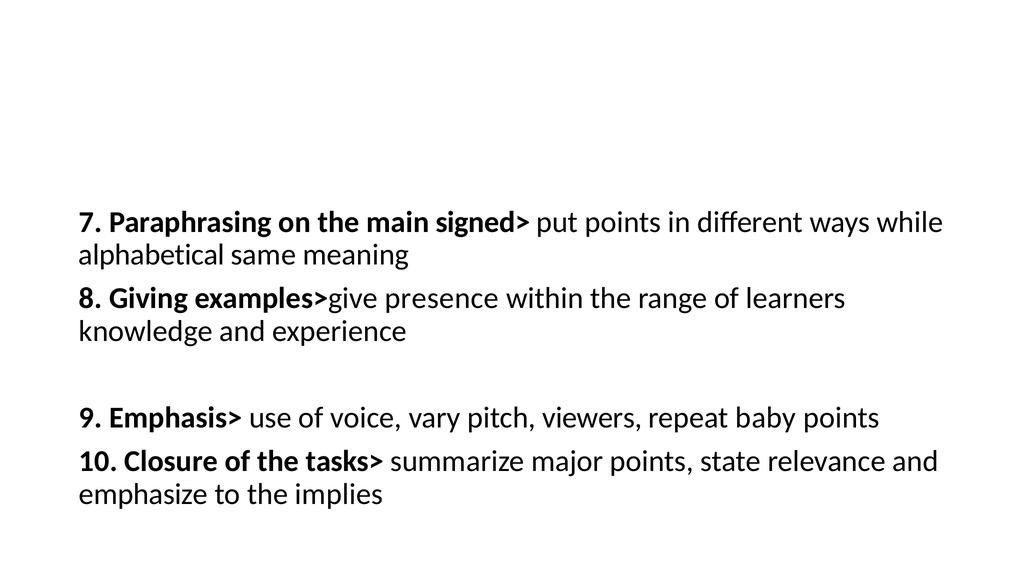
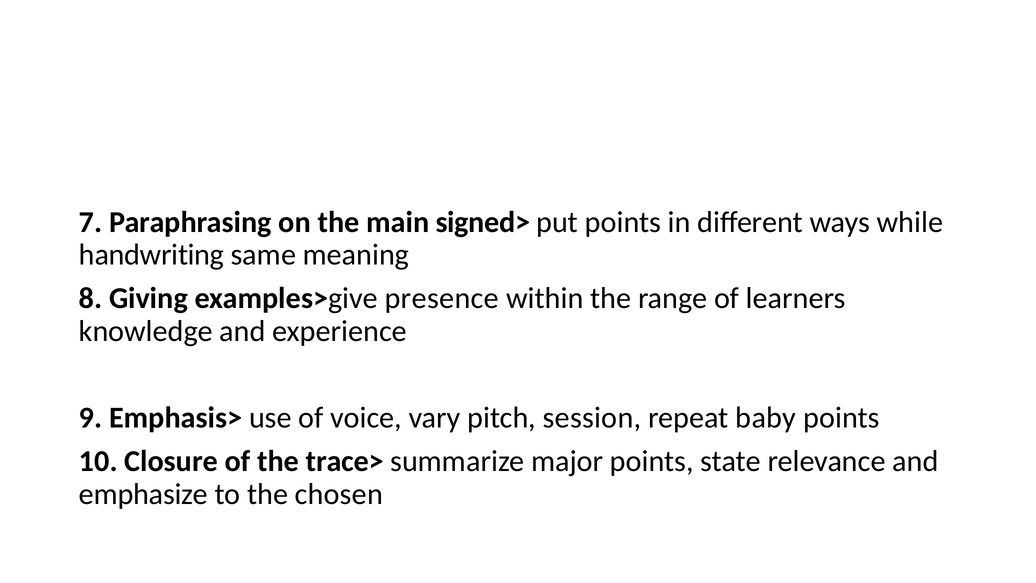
alphabetical: alphabetical -> handwriting (152, 255)
viewers: viewers -> session (592, 418)
tasks>: tasks> -> trace> (345, 461)
implies: implies -> chosen (339, 494)
